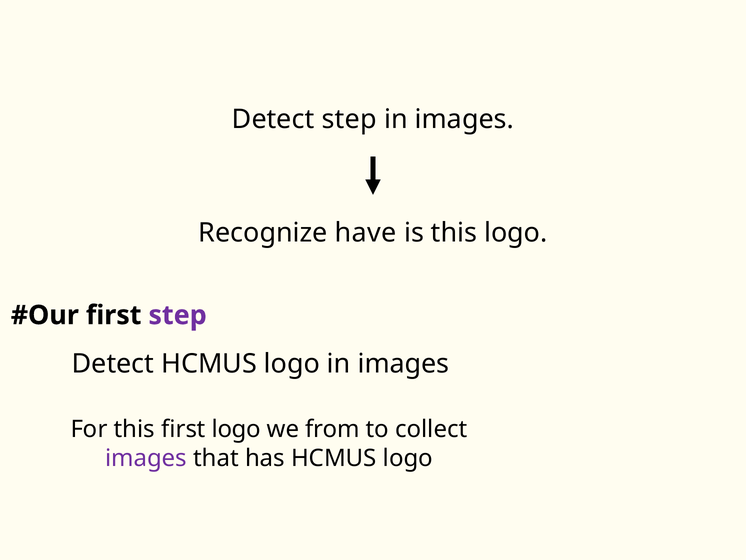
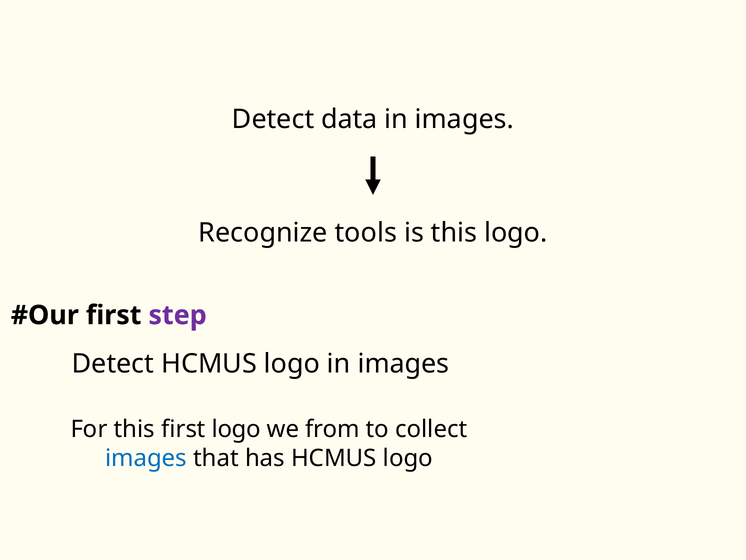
Detect step: step -> data (349, 119)
have: have -> tools (366, 233)
images colour: purple -> blue (146, 458)
